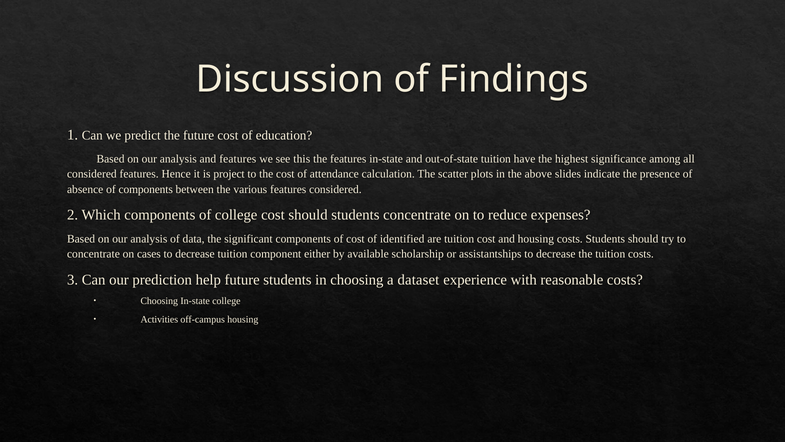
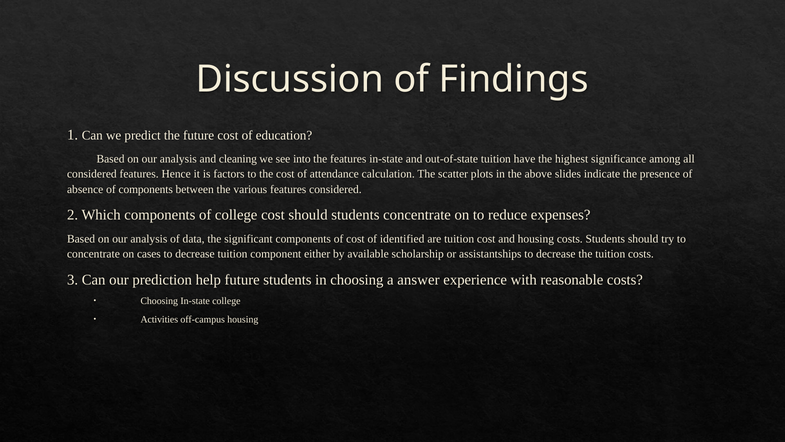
and features: features -> cleaning (238, 159)
this: this -> into (302, 159)
project: project -> factors (229, 174)
dataset: dataset -> answer (418, 279)
